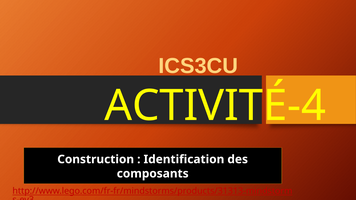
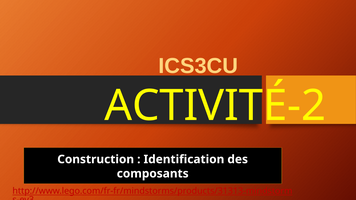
ACTIVITÉ-4: ACTIVITÉ-4 -> ACTIVITÉ-2 (215, 106)
